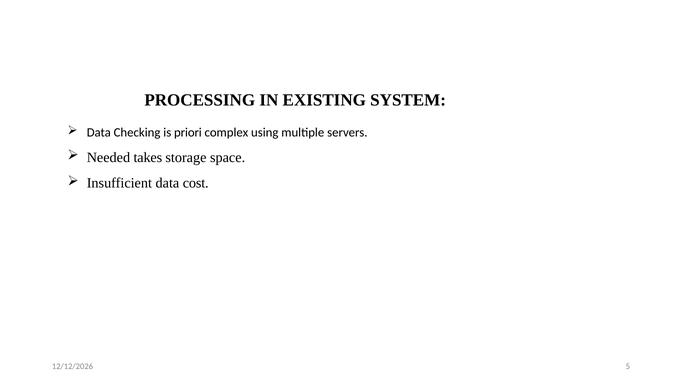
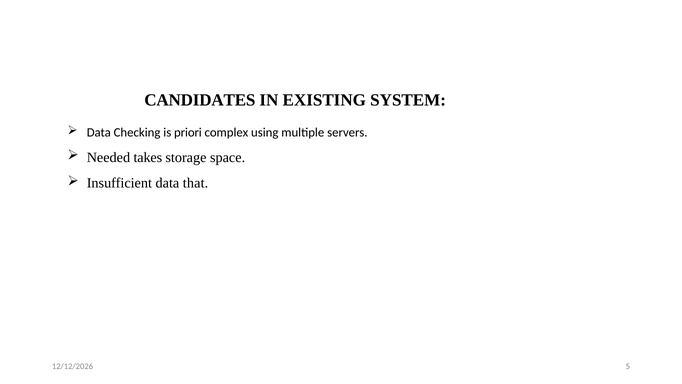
PROCESSING: PROCESSING -> CANDIDATES (200, 100)
cost: cost -> that (196, 183)
